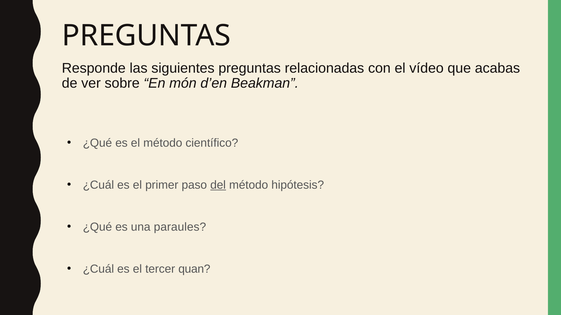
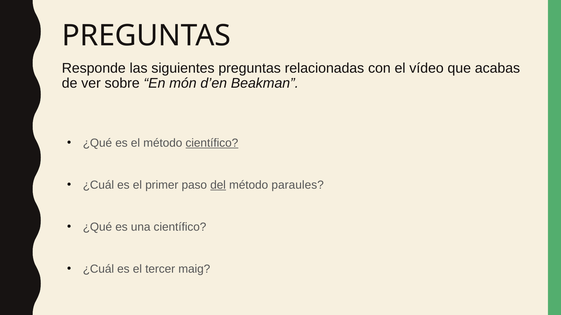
científico underline: none -> present (212, 143)
hipótesis: hipótesis -> paraules (298, 185)
una paraules: paraules -> científico (180, 227)
quan: quan -> maig (194, 269)
